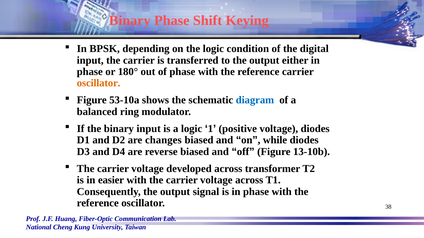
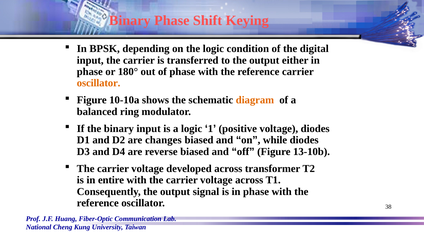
53-10a: 53-10a -> 10-10a (124, 100)
diagram colour: blue -> orange (255, 100)
easier: easier -> entire (111, 180)
